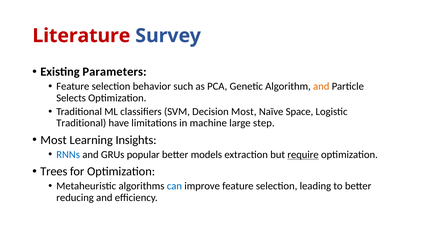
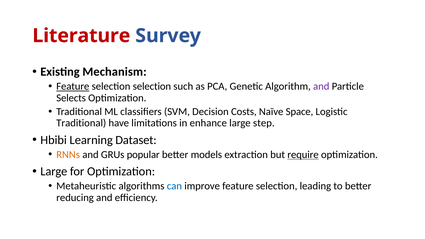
Parameters: Parameters -> Mechanism (115, 72)
Feature underline: none -> present (73, 87)
selection behavior: behavior -> selection (152, 87)
and colour: orange -> purple (321, 87)
Decision Most: Most -> Costs (244, 112)
machine: machine -> enhance (208, 123)
Most: Most -> Hbibi (54, 140)
Insights: Insights -> Dataset (136, 140)
RNNs colour: blue -> orange (68, 155)
Trees: Trees -> Large (54, 171)
